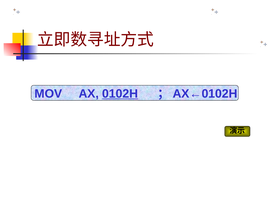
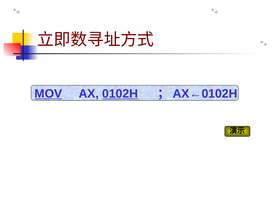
MOV underline: none -> present (48, 94)
